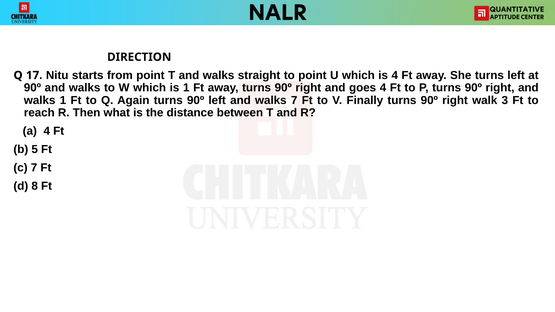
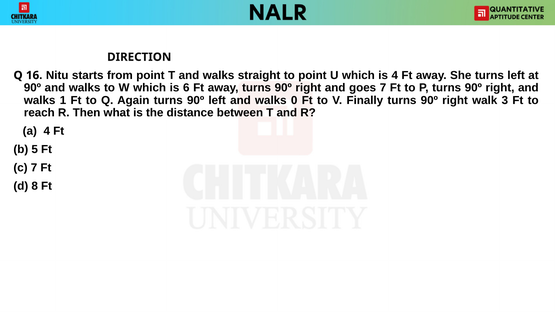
17: 17 -> 16 (33, 75)
is 1: 1 -> 6 (186, 88)
goes 4: 4 -> 7 (383, 88)
walks 7: 7 -> 0 (294, 100)
